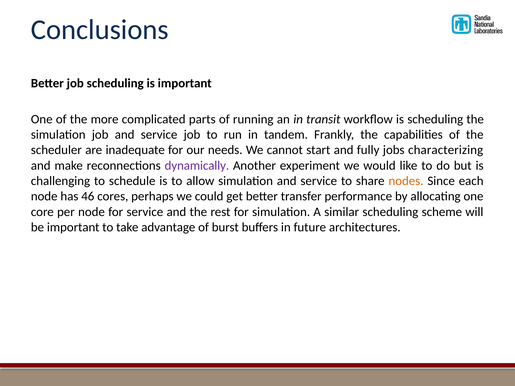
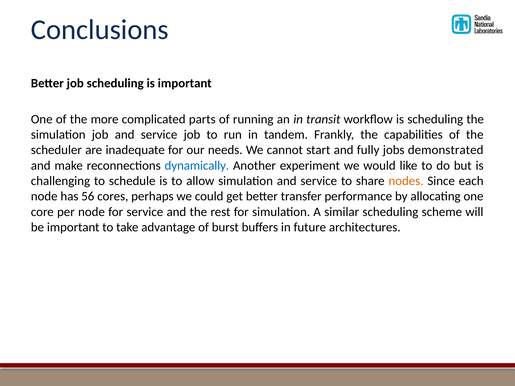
characterizing: characterizing -> demonstrated (446, 150)
dynamically colour: purple -> blue (197, 166)
46: 46 -> 56 (88, 197)
